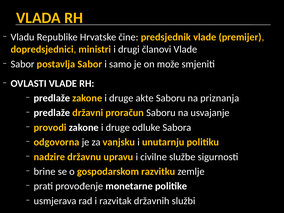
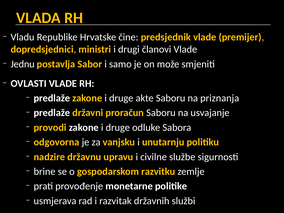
Sabor: Sabor -> Jednu (23, 64)
